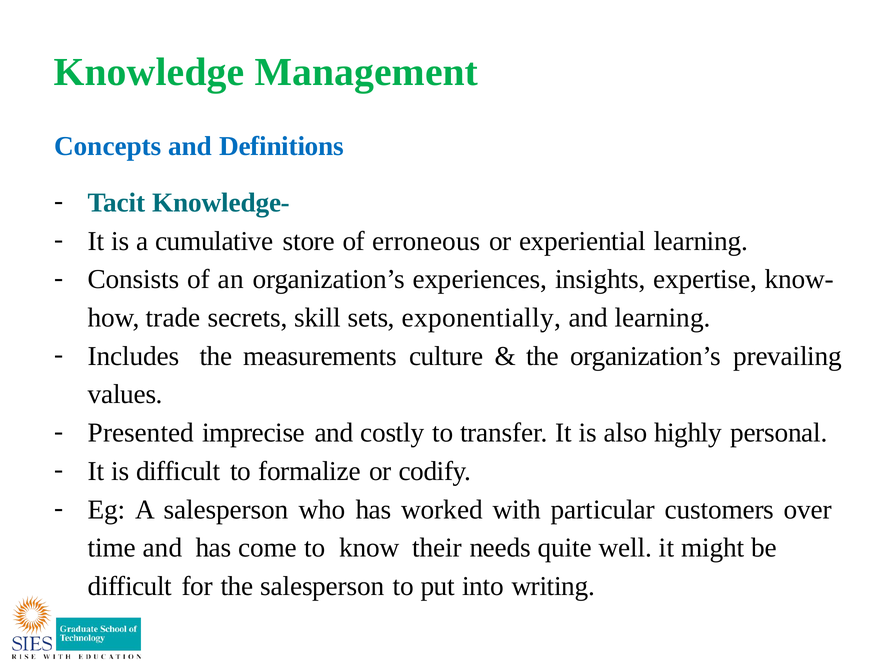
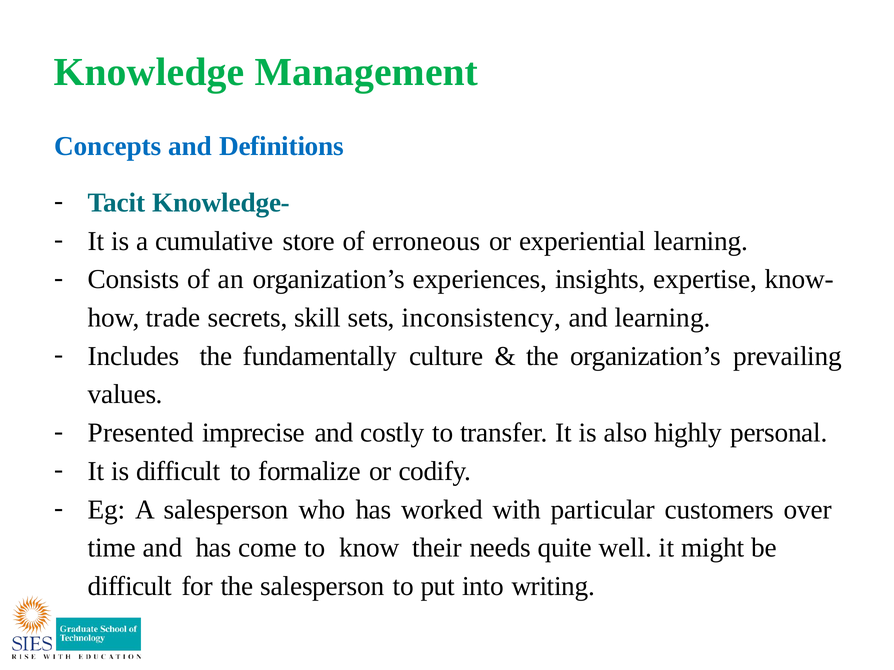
exponentially: exponentially -> inconsistency (481, 318)
measurements: measurements -> fundamentally (320, 356)
